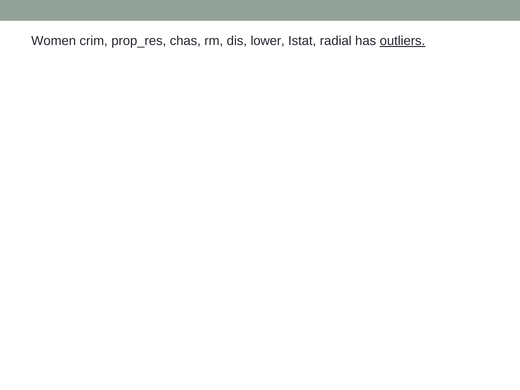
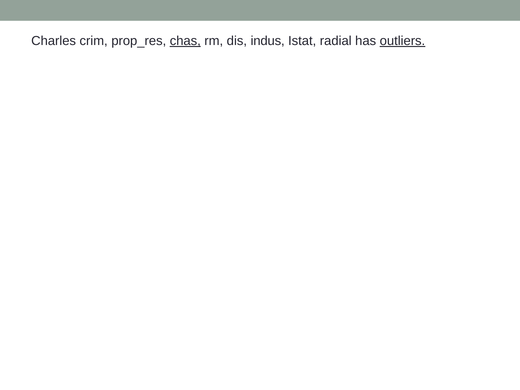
Women: Women -> Charles (54, 41)
chas underline: none -> present (185, 41)
lower: lower -> indus (268, 41)
